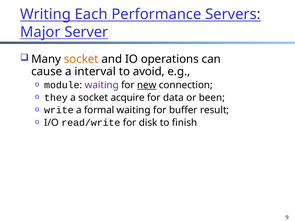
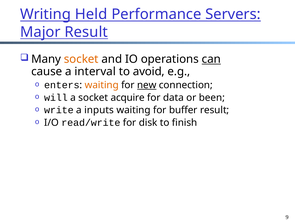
Each: Each -> Held (91, 14)
Major Server: Server -> Result (86, 32)
can underline: none -> present (211, 59)
module: module -> enters (62, 85)
waiting colour: purple -> orange (102, 85)
they: they -> will (56, 98)
formal: formal -> inputs (99, 110)
